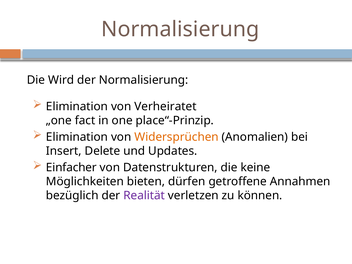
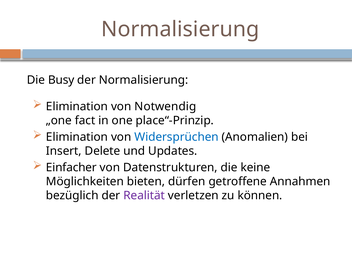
Wird: Wird -> Busy (61, 80)
Verheiratet: Verheiratet -> Notwendig (165, 106)
Widersprüchen colour: orange -> blue (176, 137)
